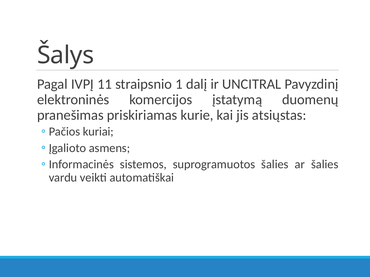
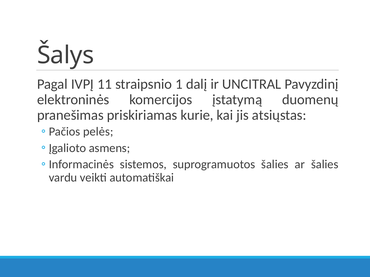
kuriai: kuriai -> pelės (98, 132)
